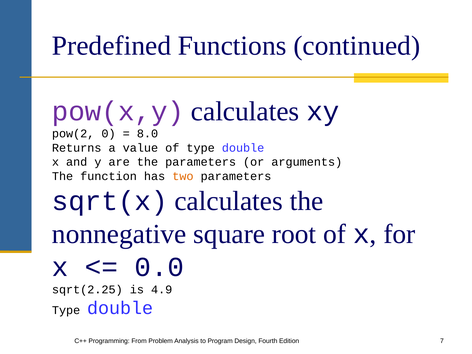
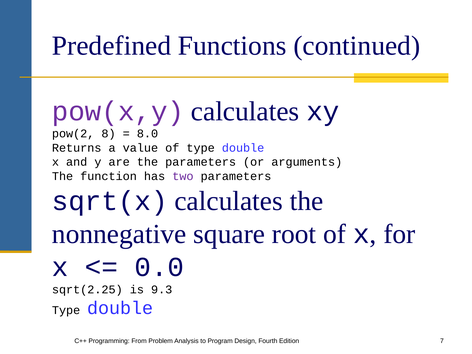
0: 0 -> 8 (109, 134)
two colour: orange -> purple (183, 176)
4.9: 4.9 -> 9.3 (162, 290)
